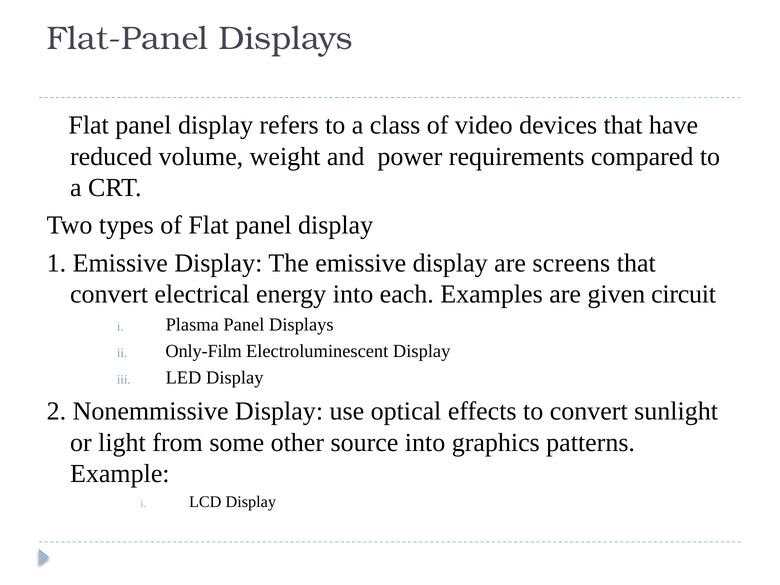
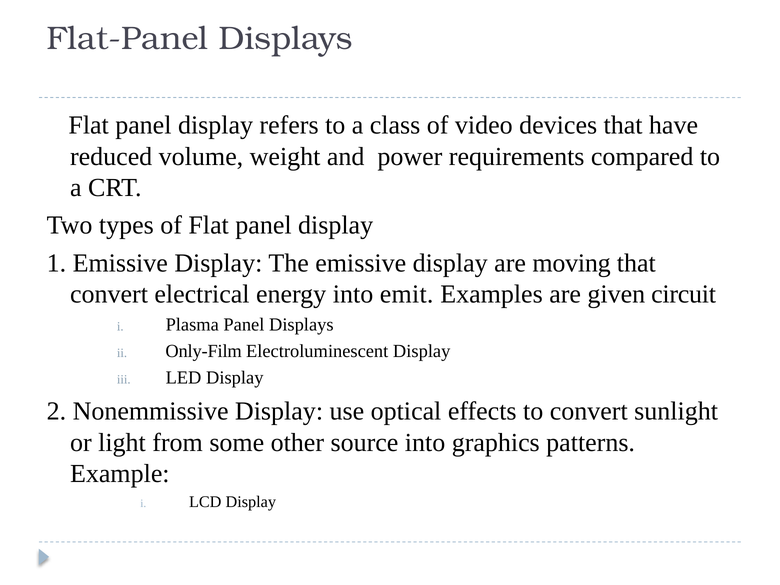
screens: screens -> moving (572, 263)
each: each -> emit (407, 294)
